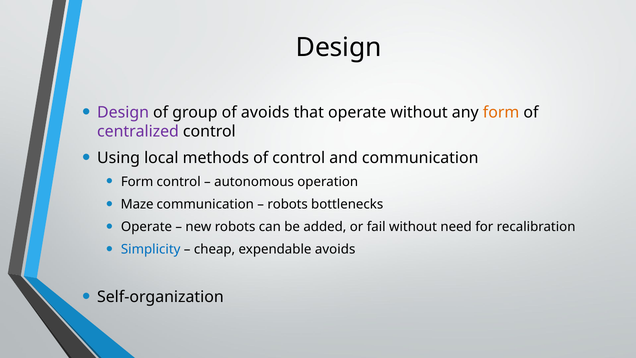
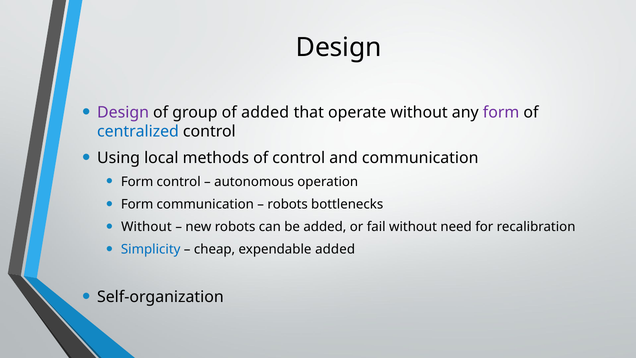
of avoids: avoids -> added (265, 112)
form colour: orange -> purple (501, 112)
centralized colour: purple -> blue (138, 131)
Maze: Maze -> Form (137, 204)
Operate: Operate -> Without (146, 227)
expendable avoids: avoids -> added (335, 249)
